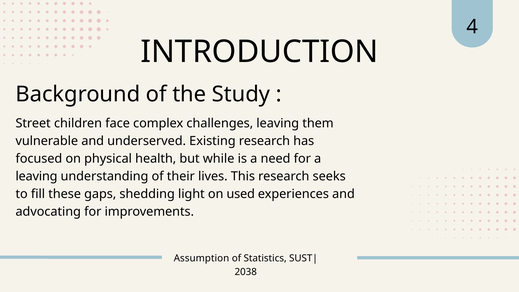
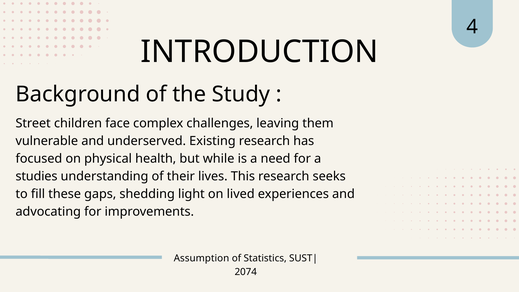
leaving: leaving -> studies (36, 176)
used: used -> lived (241, 194)
2038: 2038 -> 2074 (246, 272)
